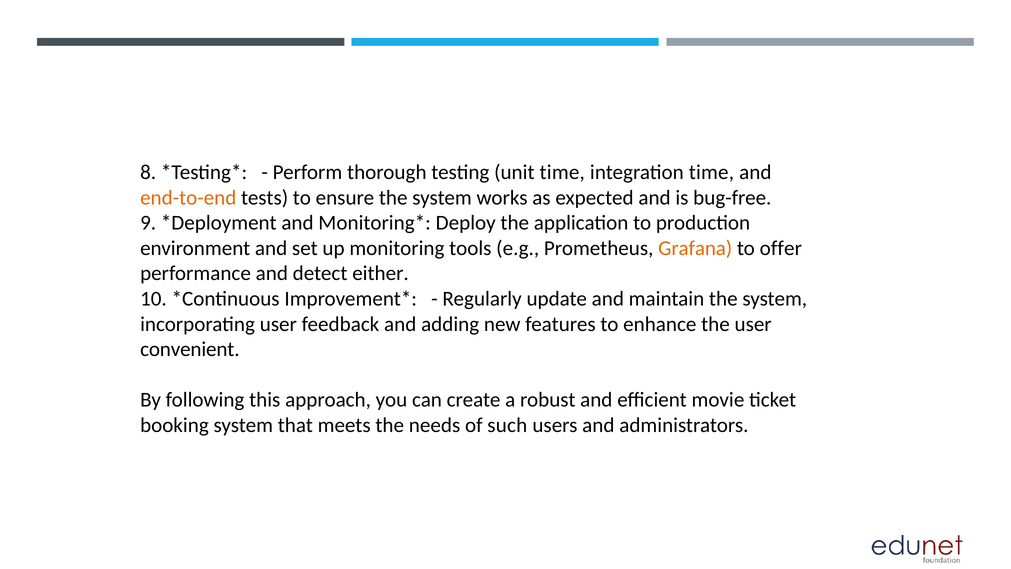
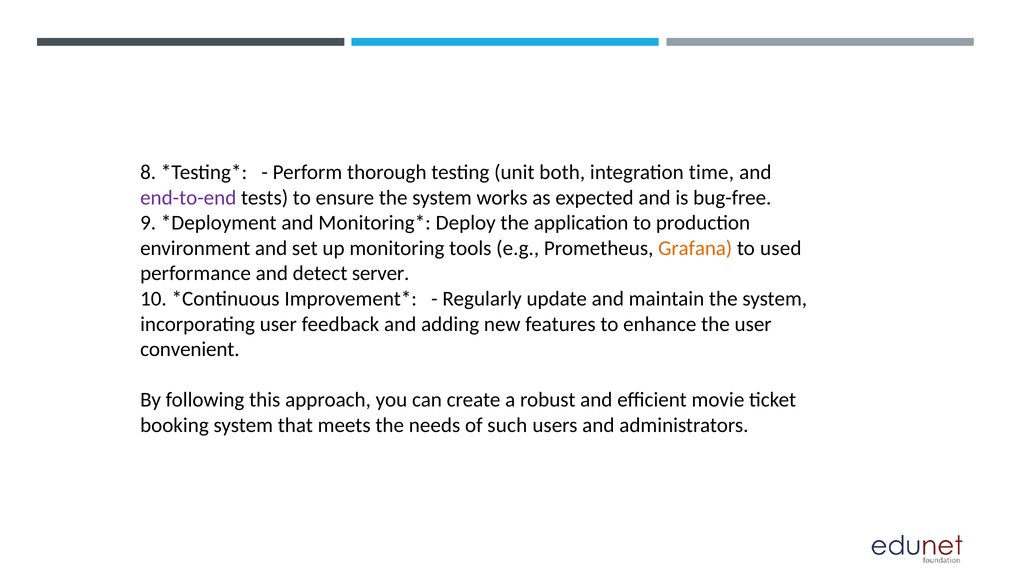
unit time: time -> both (562, 172)
end-to-end colour: orange -> purple (188, 198)
offer: offer -> used (781, 248)
either: either -> server (381, 273)
